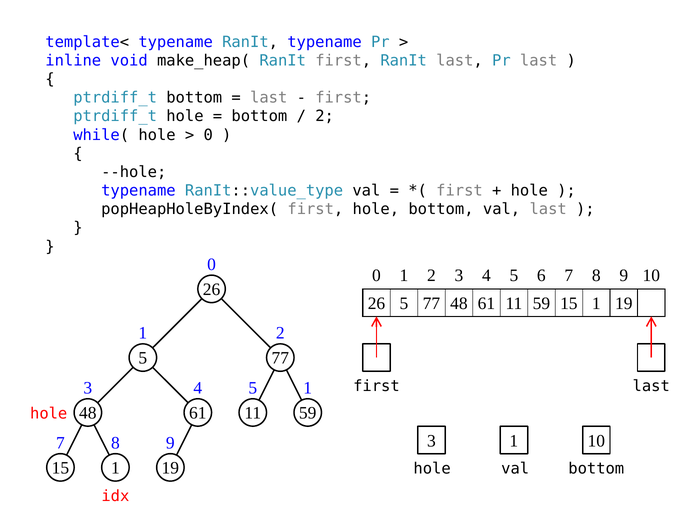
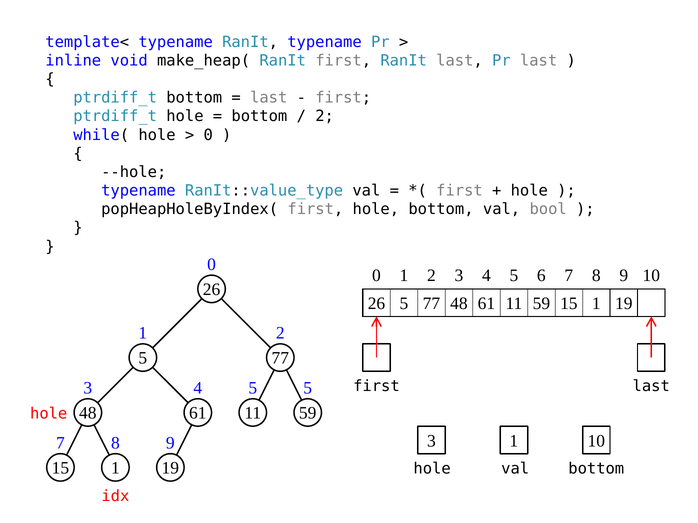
val last: last -> bool (548, 209)
5 1: 1 -> 5 (308, 389)
